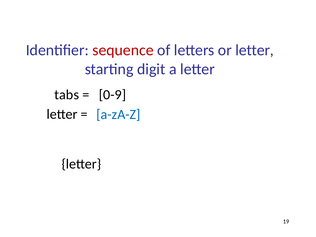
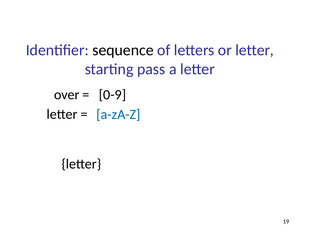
sequence colour: red -> black (123, 50)
digit: digit -> pass (151, 69)
tabs: tabs -> over (67, 95)
